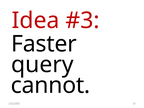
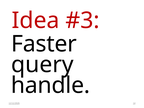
cannot: cannot -> handle (50, 85)
